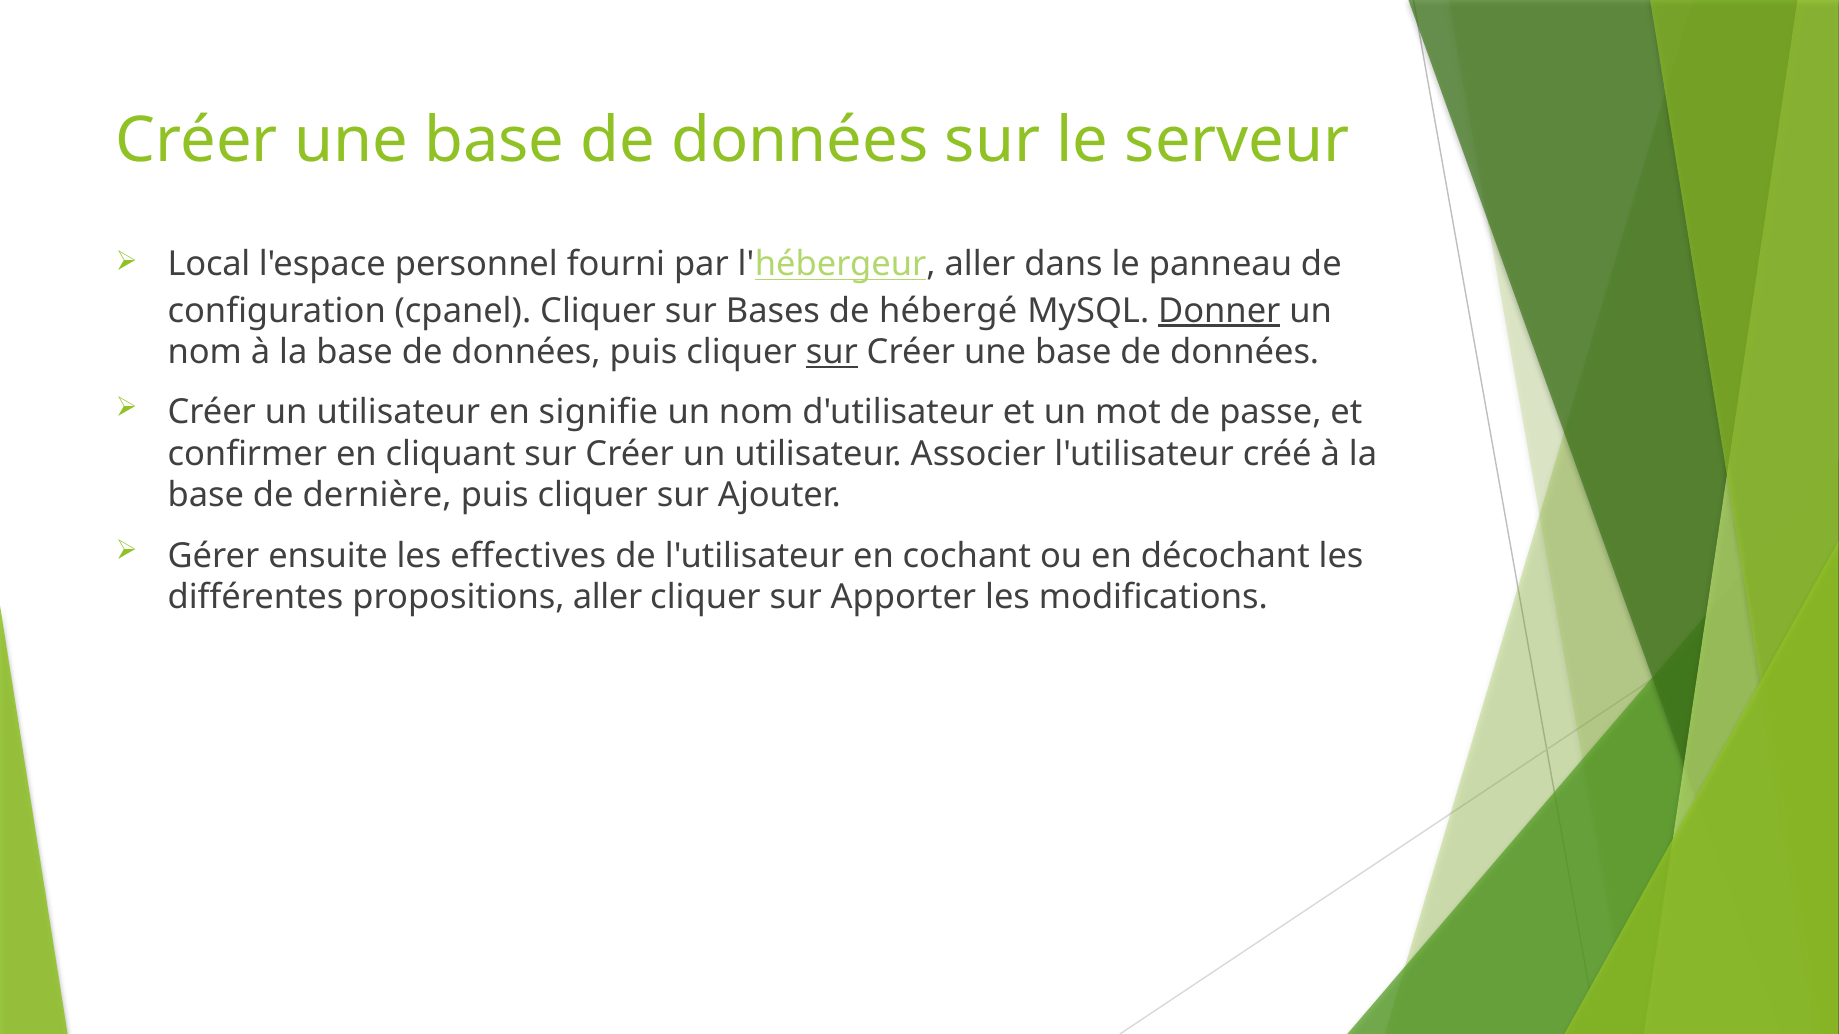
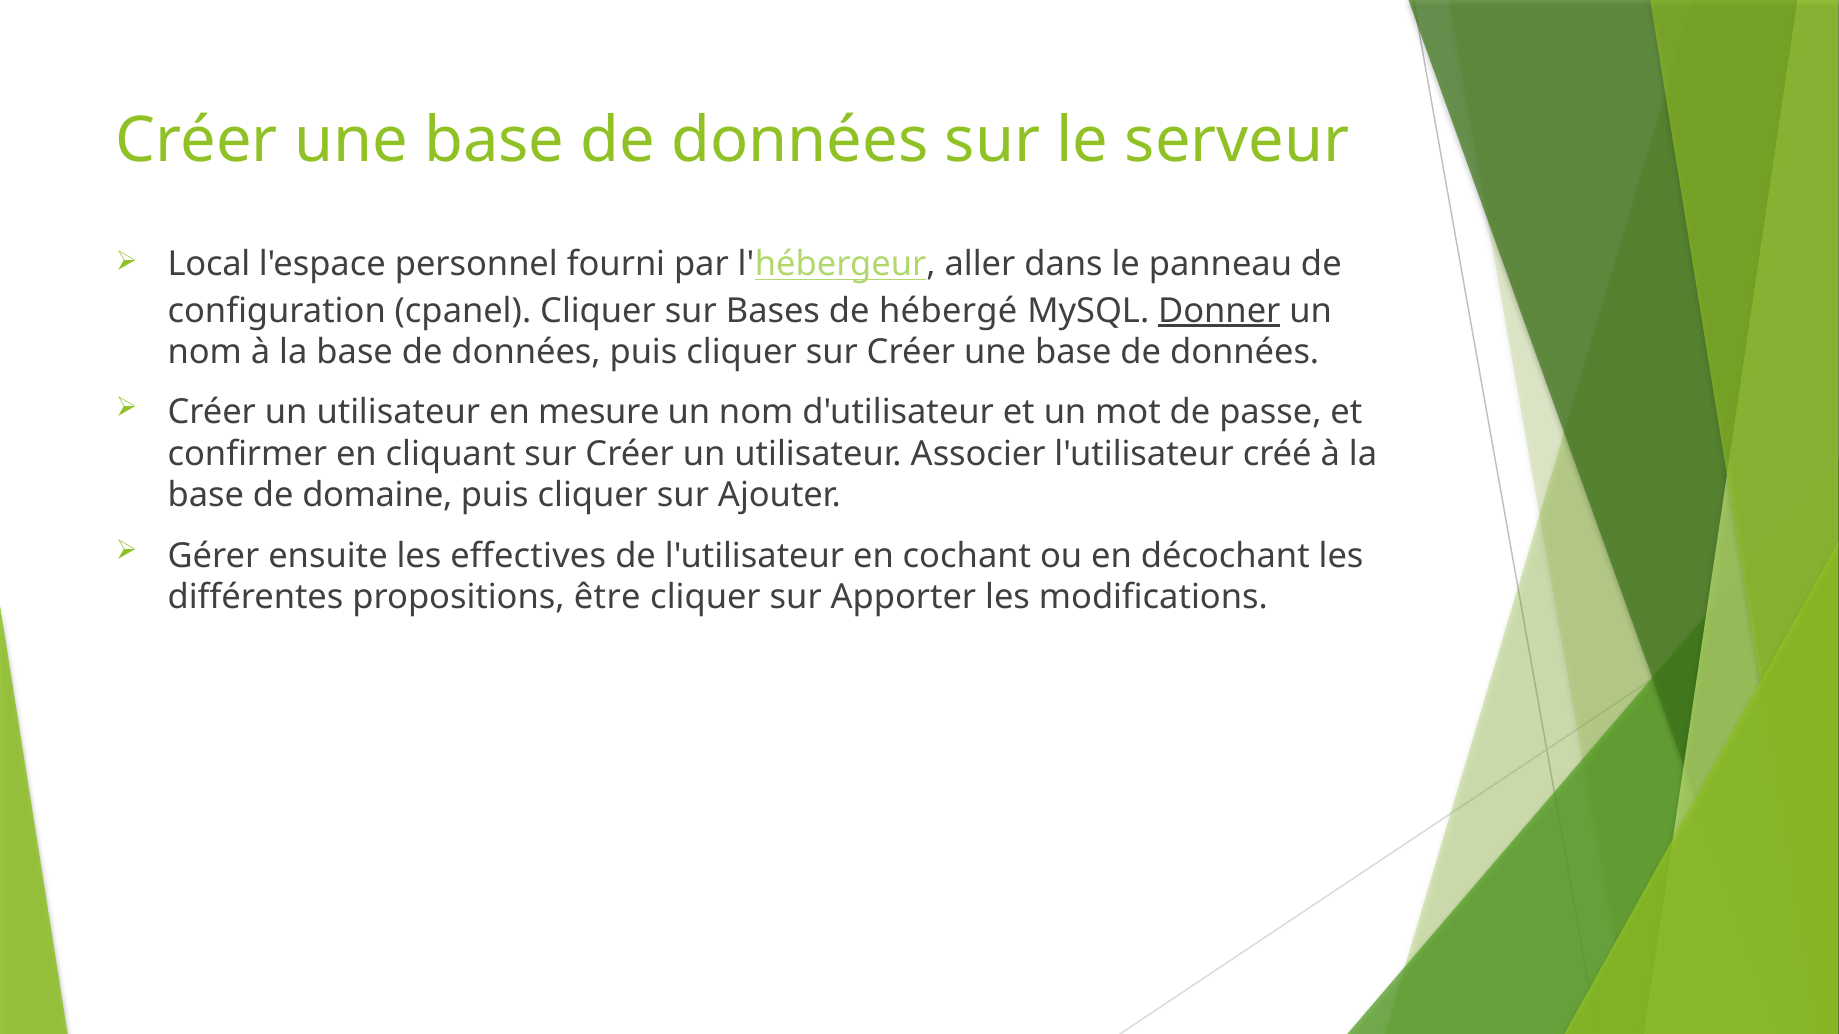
sur underline: present -> none (832, 352)
signifie: signifie -> mesure (599, 413)
dernière: dernière -> domaine (377, 495)
propositions aller: aller -> être (607, 597)
